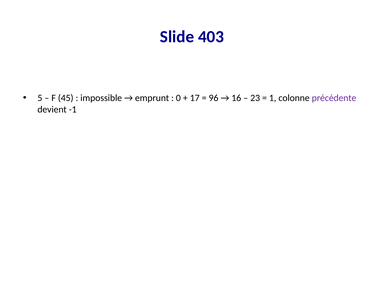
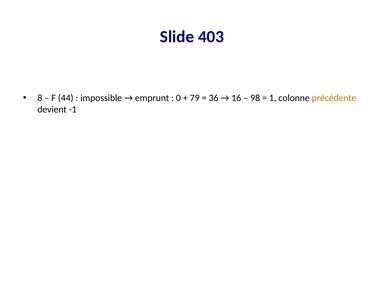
5: 5 -> 8 (40, 98)
45: 45 -> 44 (66, 98)
17: 17 -> 79 (195, 98)
96: 96 -> 36 (214, 98)
23: 23 -> 98 (255, 98)
précédente colour: purple -> orange (334, 98)
